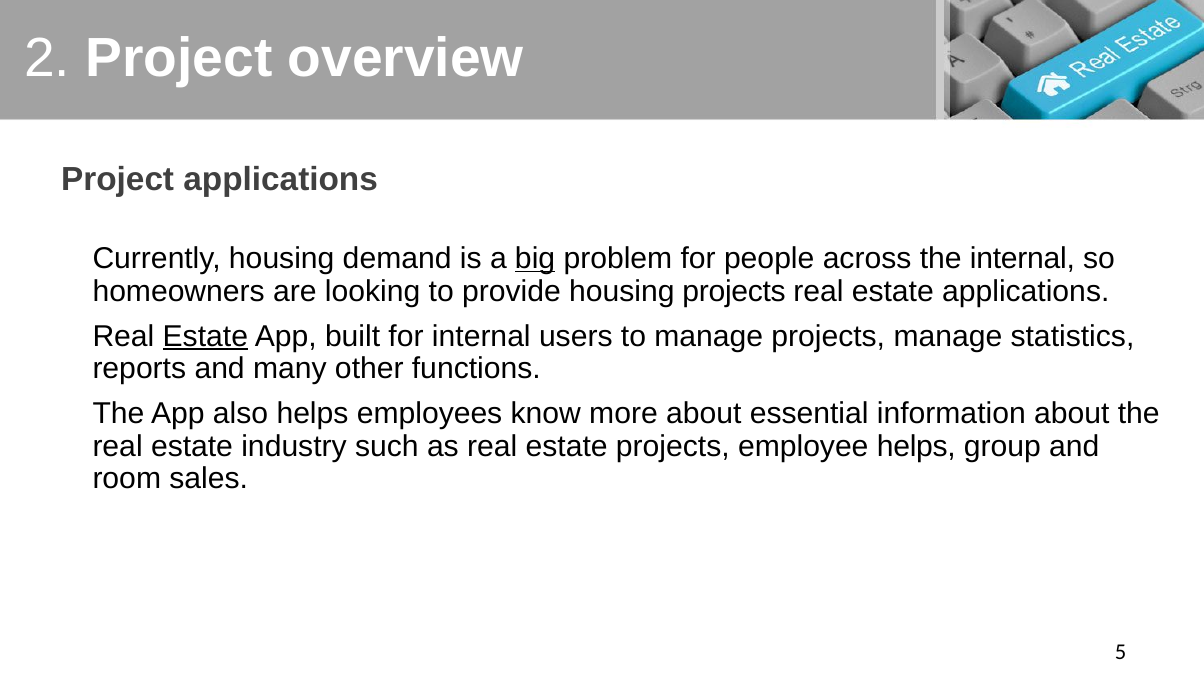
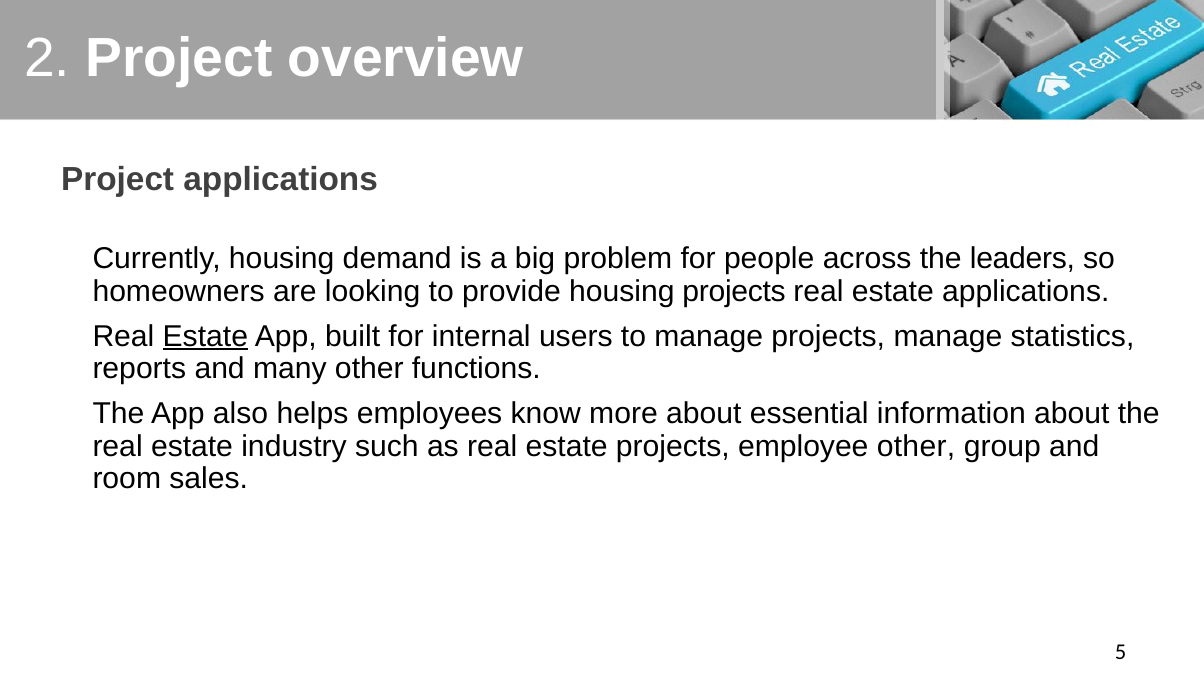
big underline: present -> none (535, 259)
the internal: internal -> leaders (1022, 259)
employee helps: helps -> other (916, 446)
